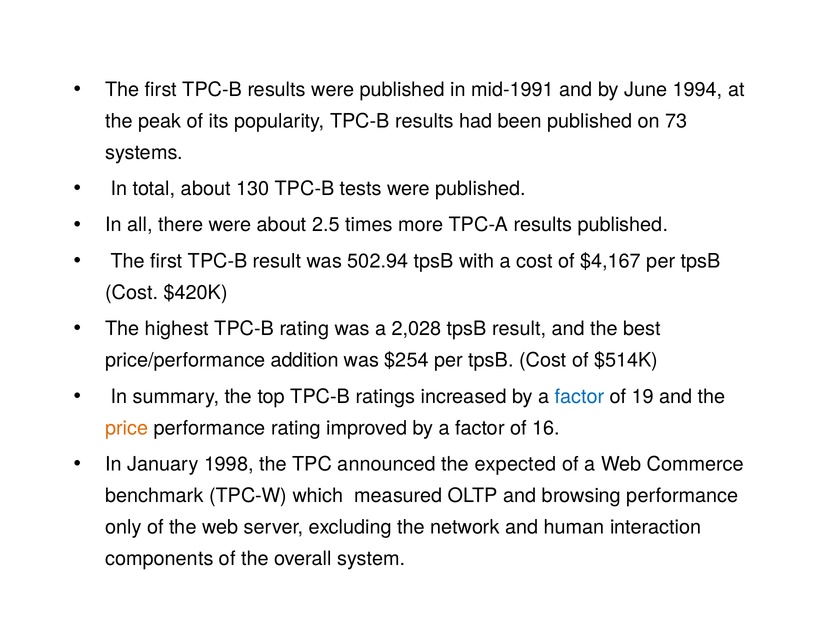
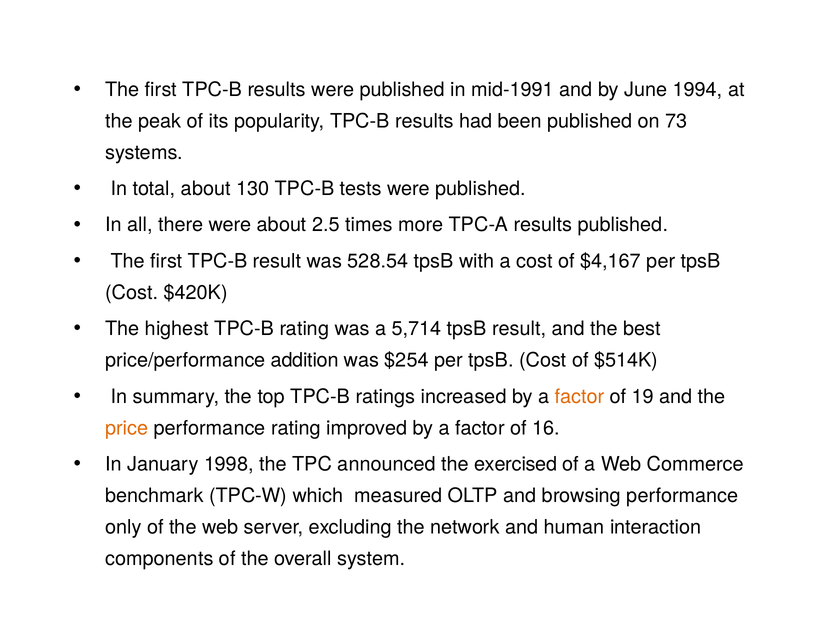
502.94: 502.94 -> 528.54 (378, 261)
2,028: 2,028 -> 5,714 (417, 329)
factor colour: blue -> orange (580, 396)
expected: expected -> exercised (516, 464)
